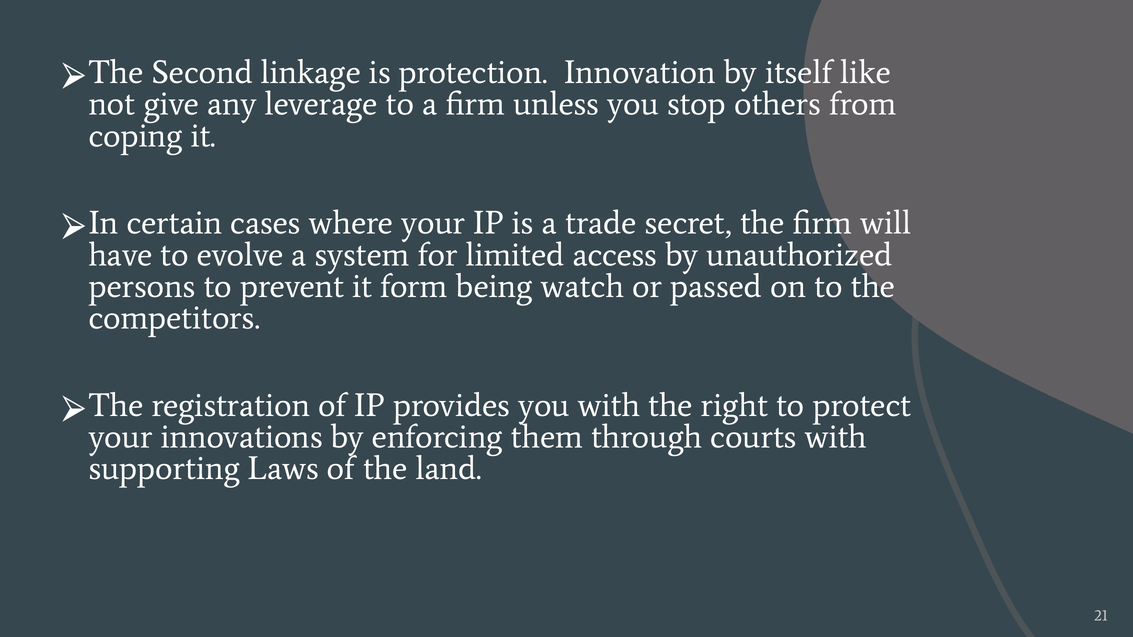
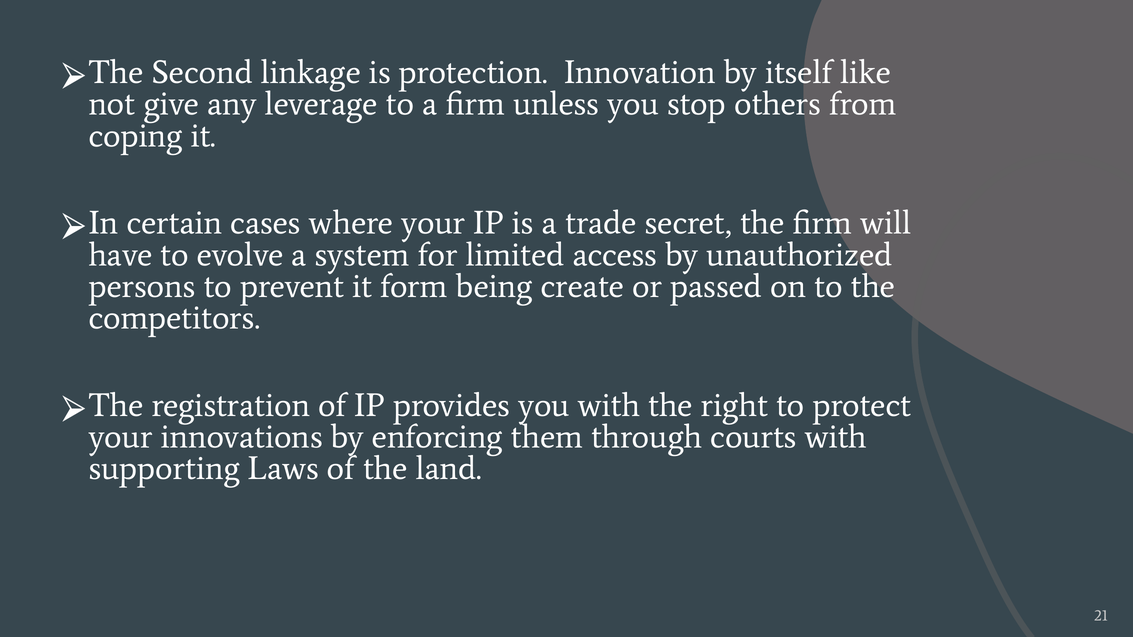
watch: watch -> create (582, 286)
